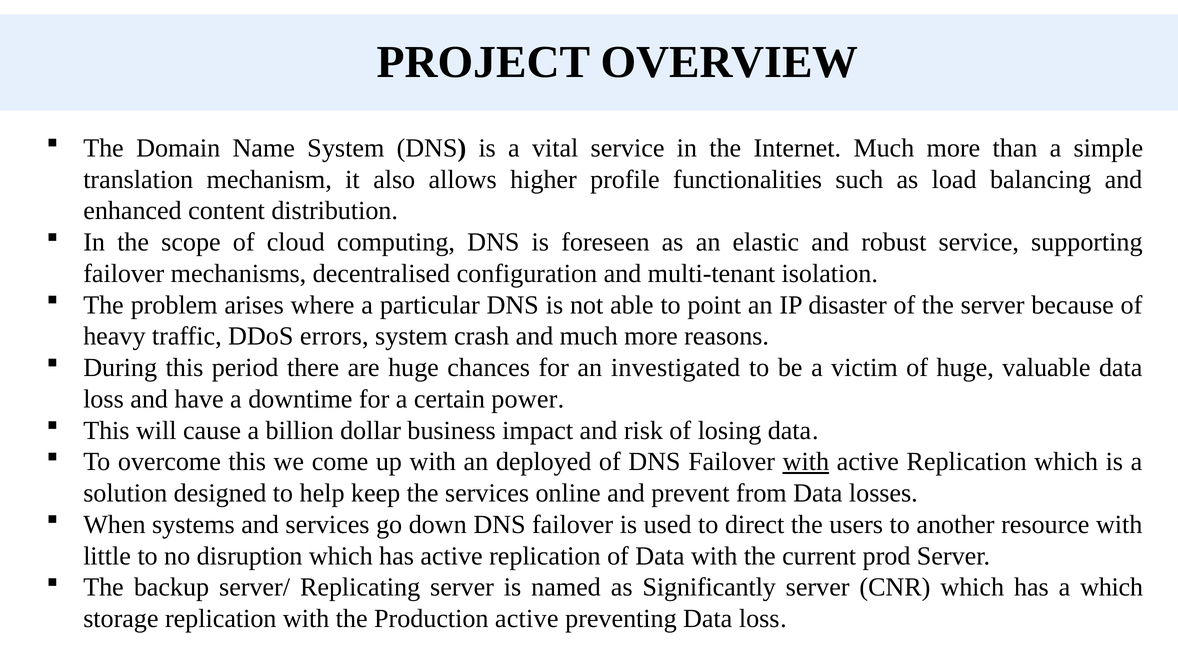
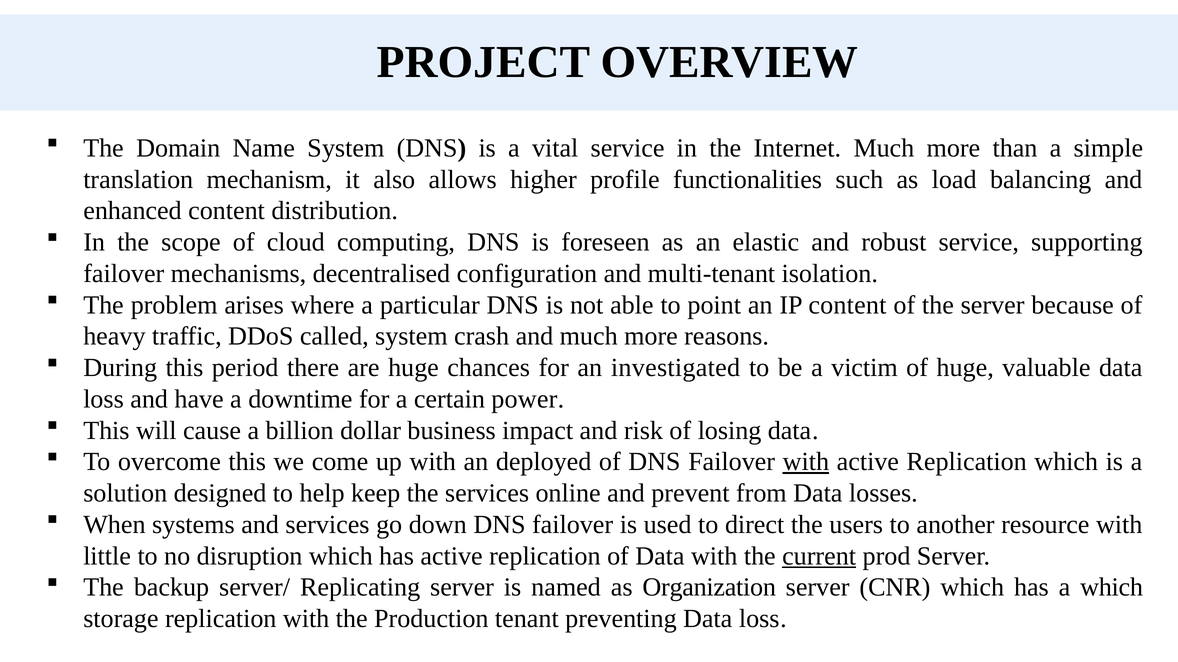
IP disaster: disaster -> content (847, 305)
errors: errors -> called (334, 337)
current underline: none -> present (819, 556)
Significantly: Significantly -> Organization (709, 588)
Production active: active -> tenant (527, 619)
